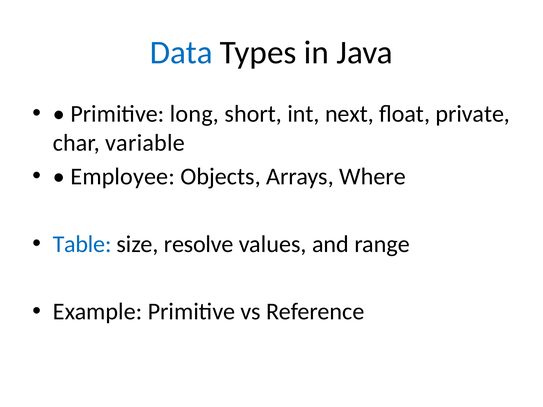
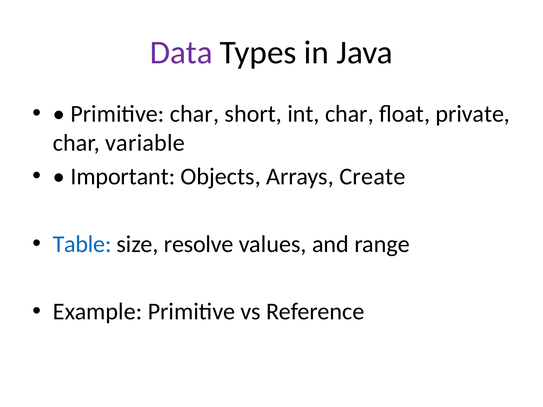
Data colour: blue -> purple (181, 53)
Primitive long: long -> char (194, 114)
int next: next -> char (349, 114)
Employee: Employee -> Important (123, 177)
Where: Where -> Create (372, 177)
